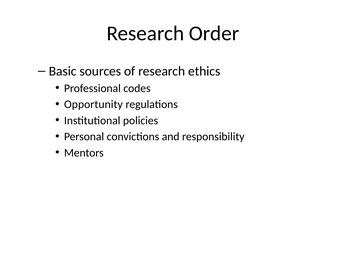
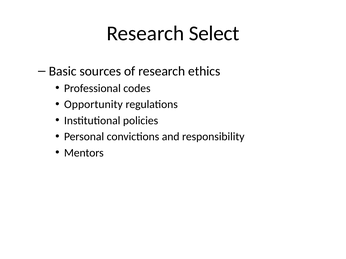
Order: Order -> Select (214, 33)
